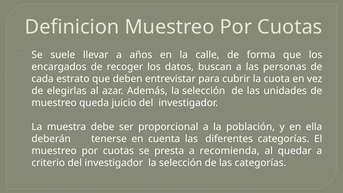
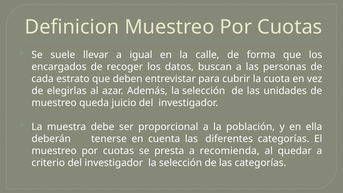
años: años -> igual (141, 55)
